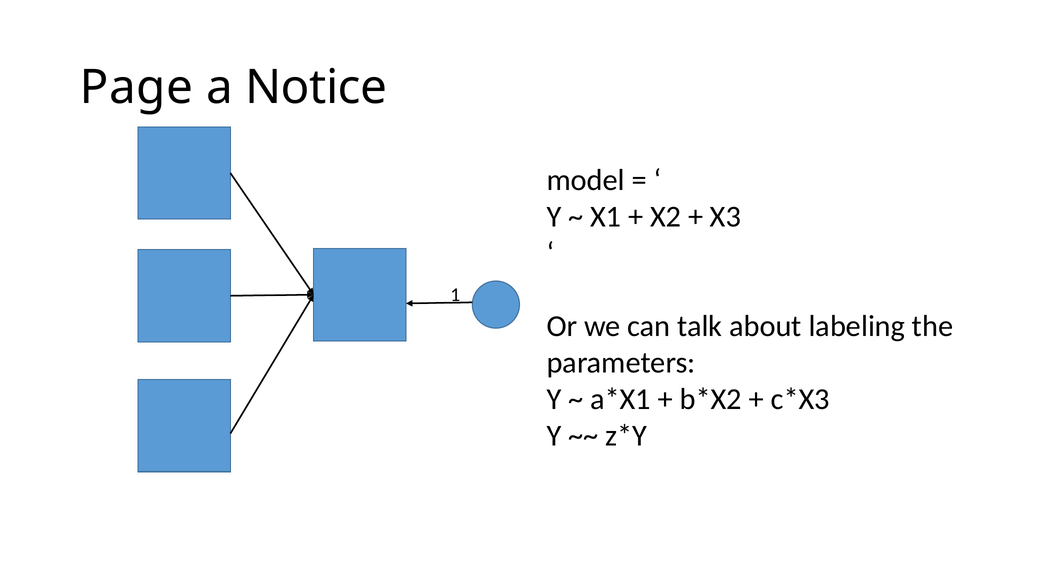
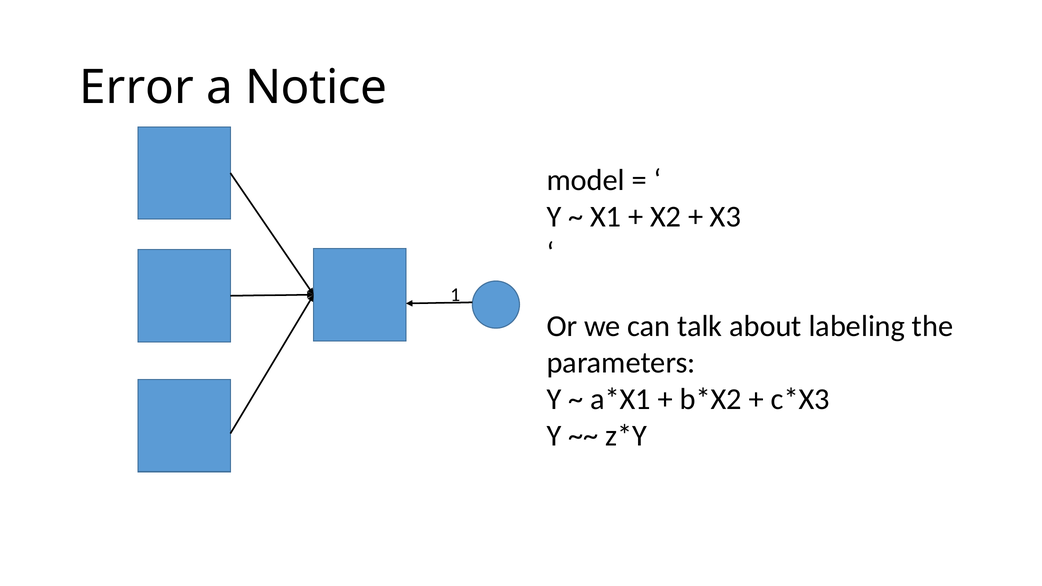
Page: Page -> Error (137, 88)
